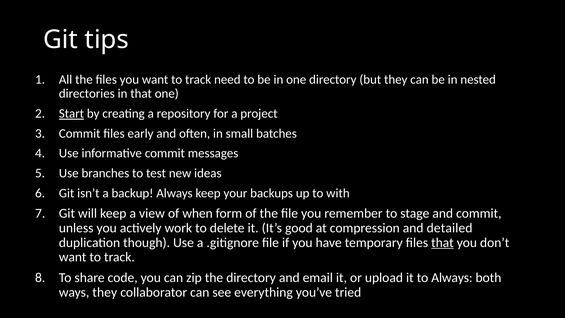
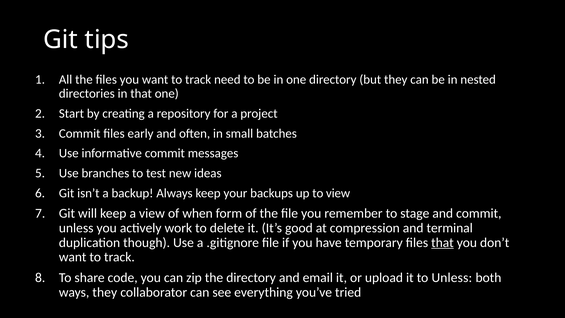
Start underline: present -> none (71, 114)
to with: with -> view (338, 193)
detailed: detailed -> terminal (450, 228)
to Always: Always -> Unless (452, 278)
